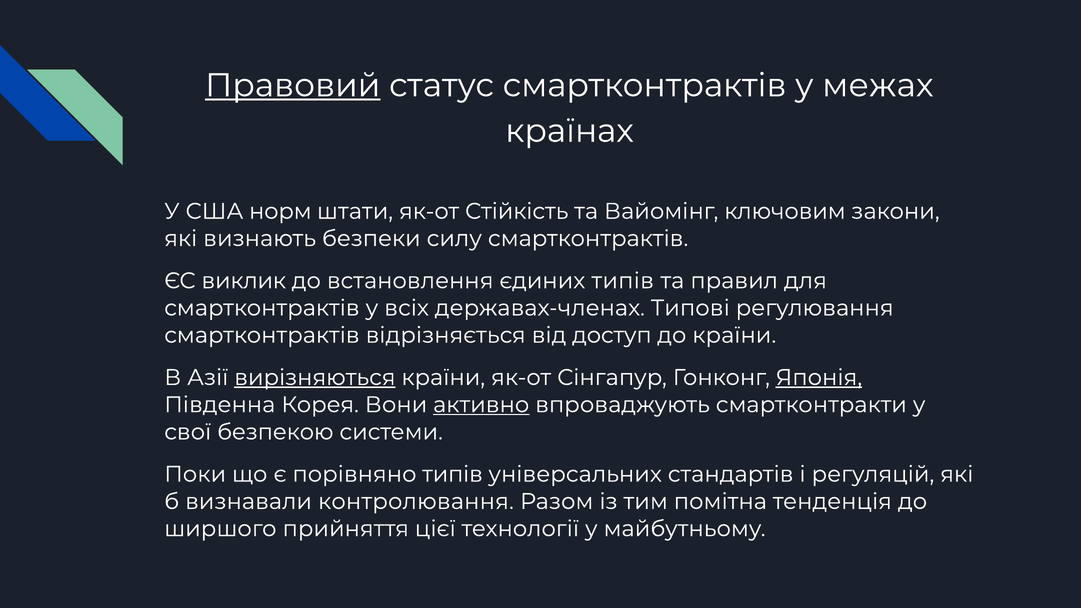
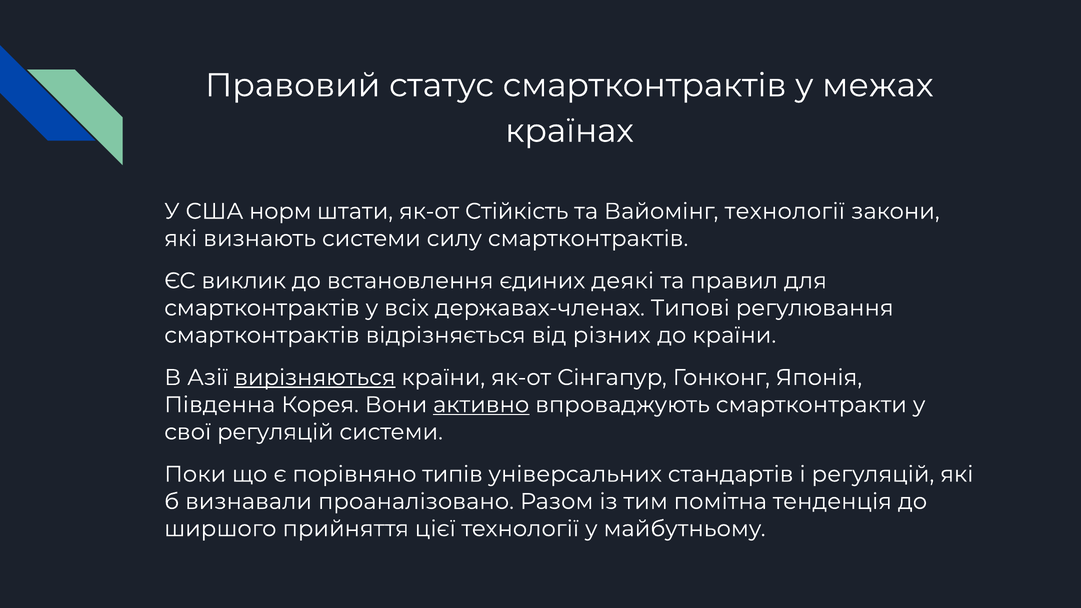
Правовий underline: present -> none (293, 85)
Вайомінг ключовим: ключовим -> технології (785, 211)
визнають безпеки: безпеки -> системи (371, 239)
єдиних типів: типів -> деякі (623, 281)
доступ: доступ -> різних (612, 335)
Японія underline: present -> none (819, 378)
свої безпекою: безпекою -> регуляцій (275, 432)
контролювання: контролювання -> проаналізовано (416, 502)
